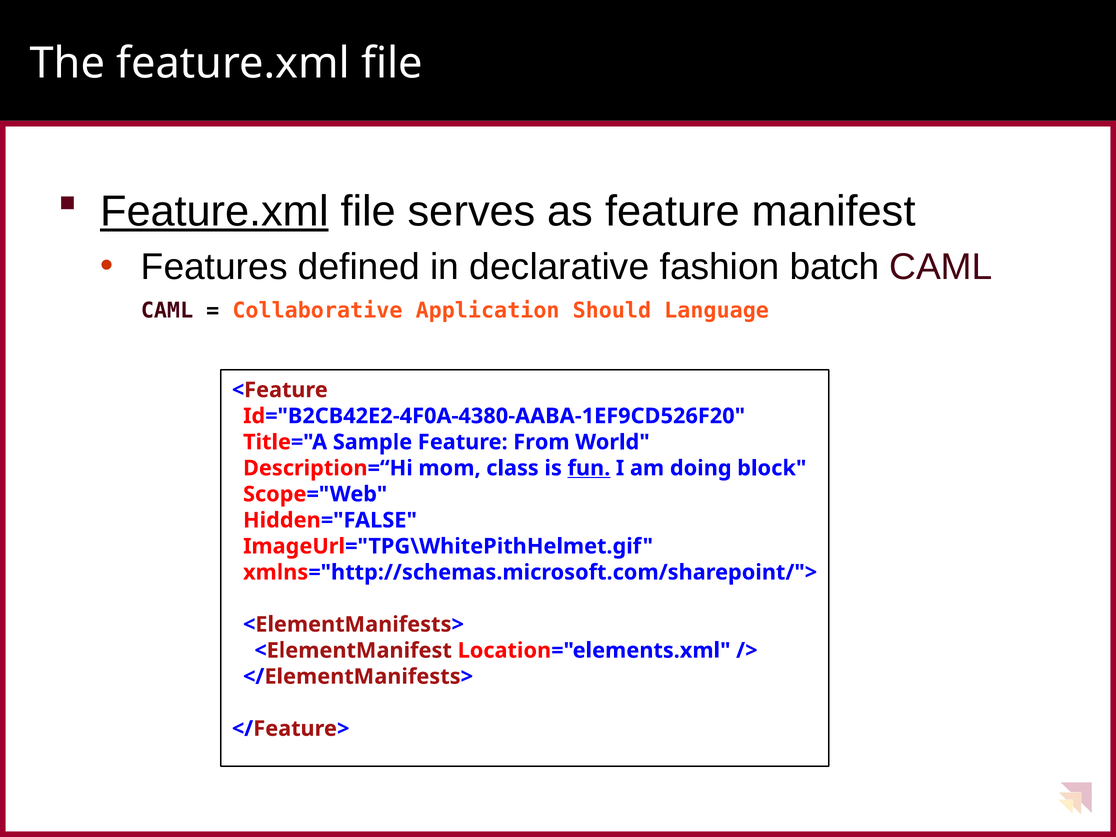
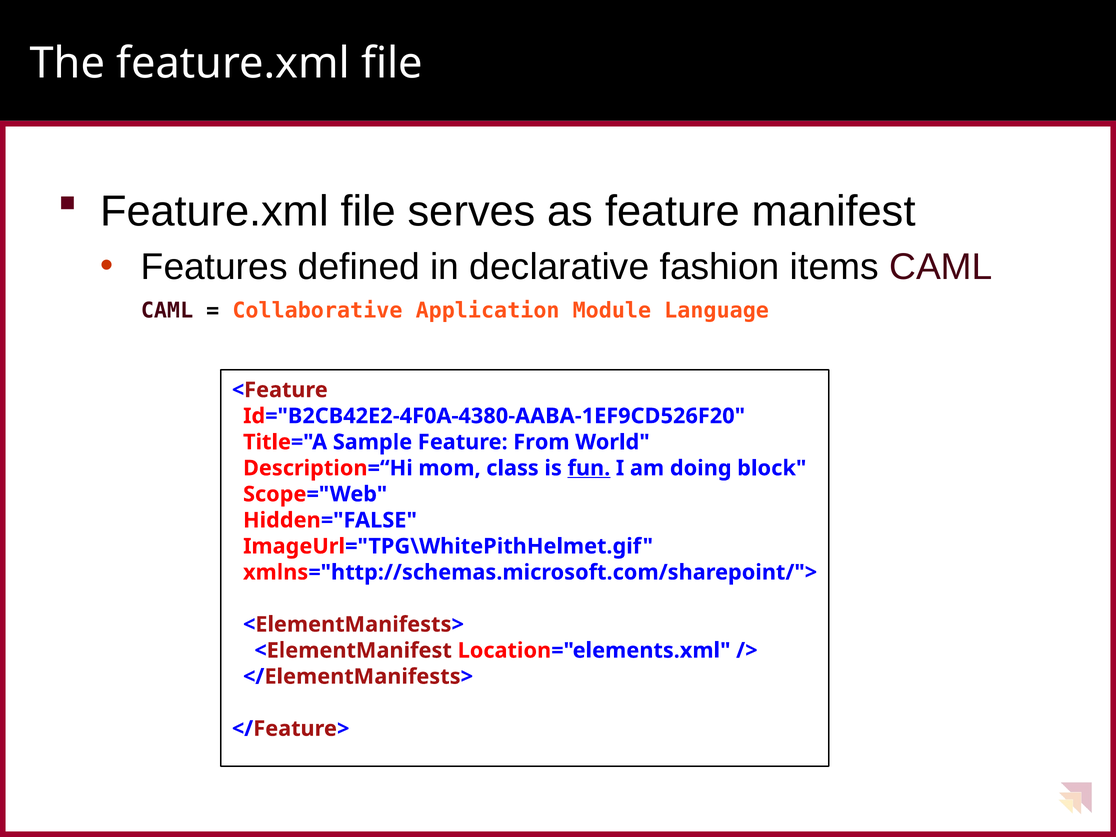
Feature.xml underline: present -> none (214, 211)
batch: batch -> items (834, 267)
Should: Should -> Module (612, 310)
